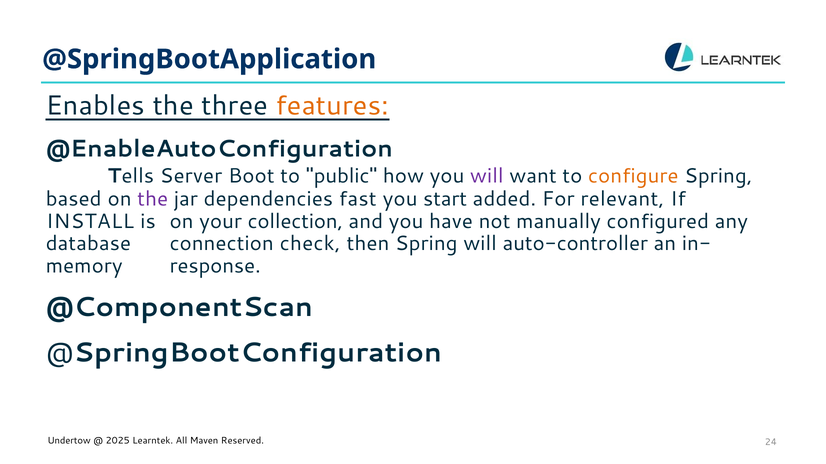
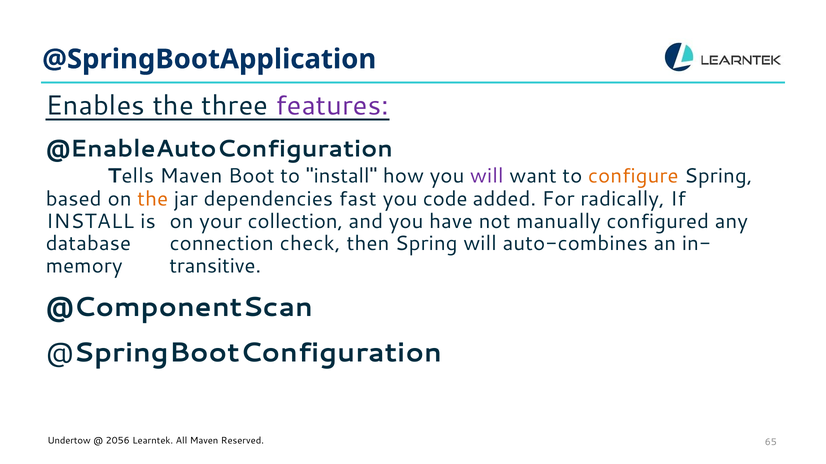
features colour: orange -> purple (332, 106)
Tells Server: Server -> Maven (191, 176)
to public: public -> install (342, 176)
the colour: purple -> orange (153, 199)
start: start -> code (445, 199)
relevant: relevant -> radically (622, 199)
auto-controller: auto-controller -> auto-combines (575, 244)
response: response -> transitive (215, 266)
2025: 2025 -> 2056 (118, 441)
24: 24 -> 65 (771, 443)
